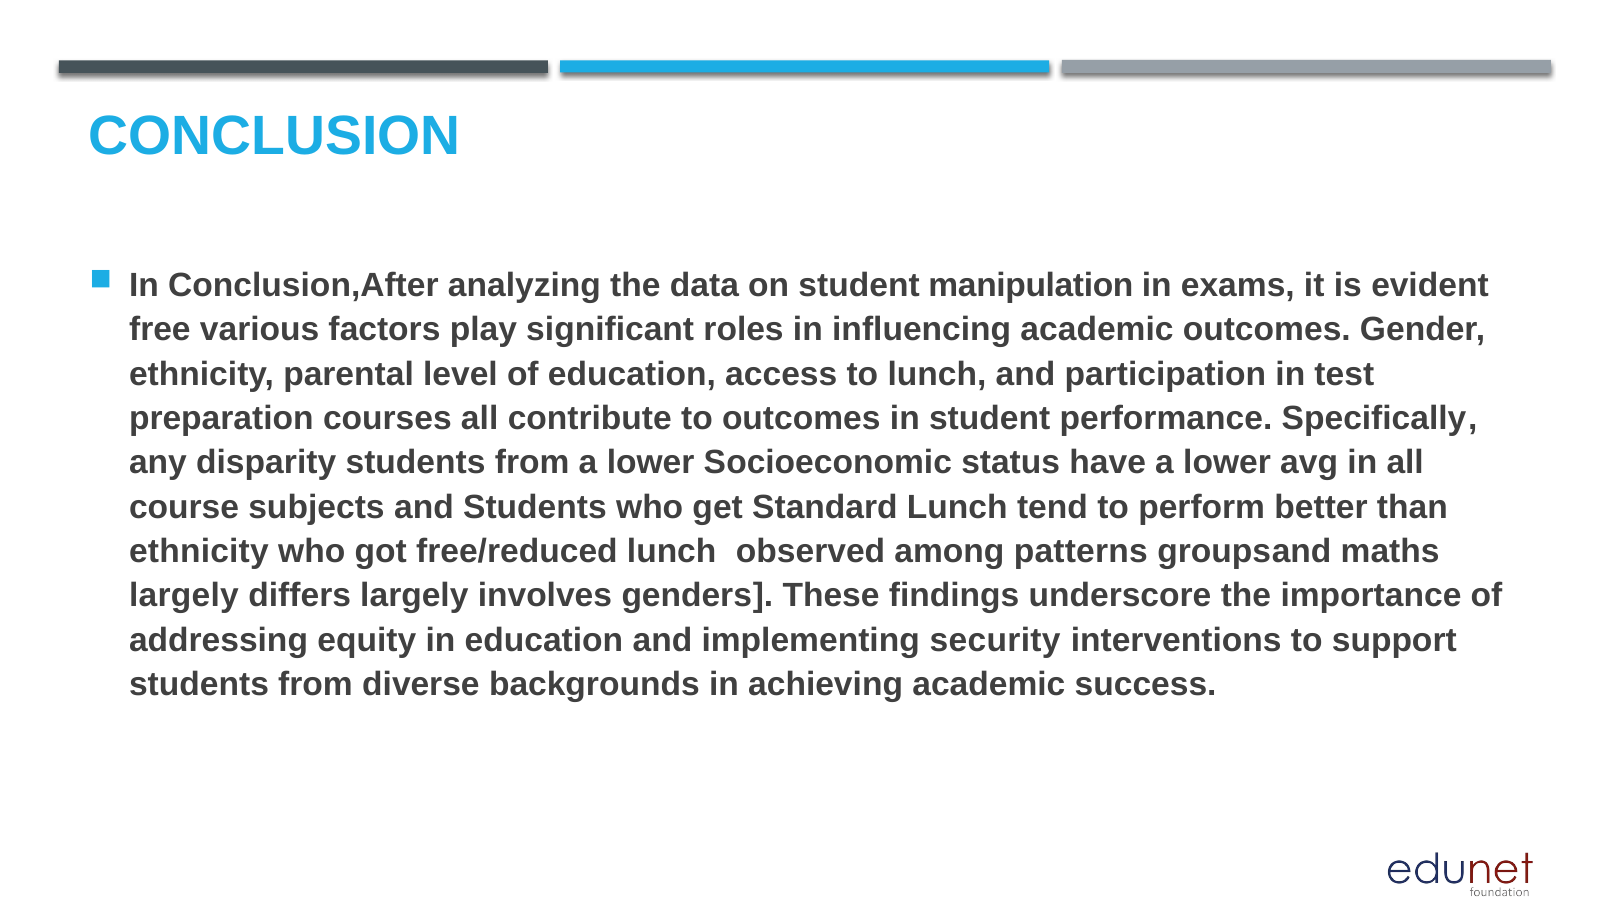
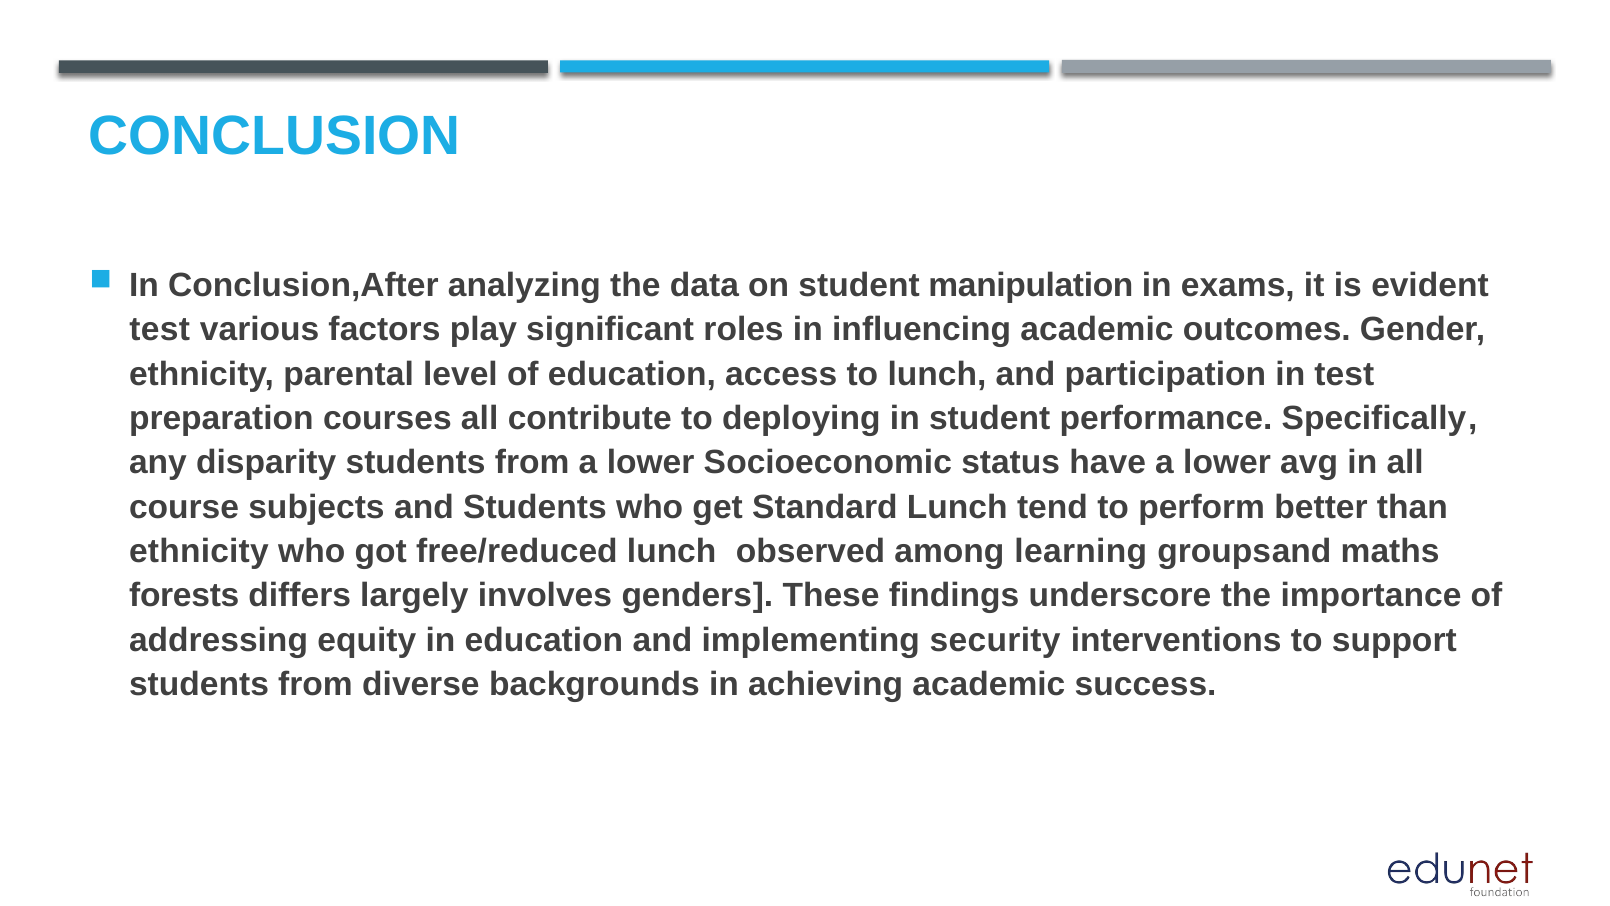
free: free -> test (160, 330)
to outcomes: outcomes -> deploying (801, 418)
patterns: patterns -> learning (1081, 551)
largely: largely -> forests (184, 596)
